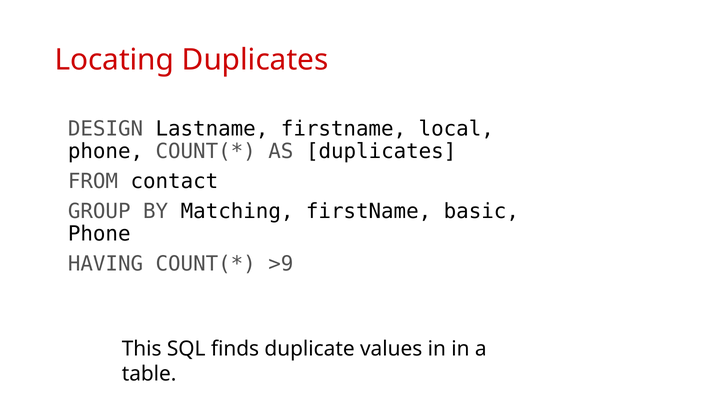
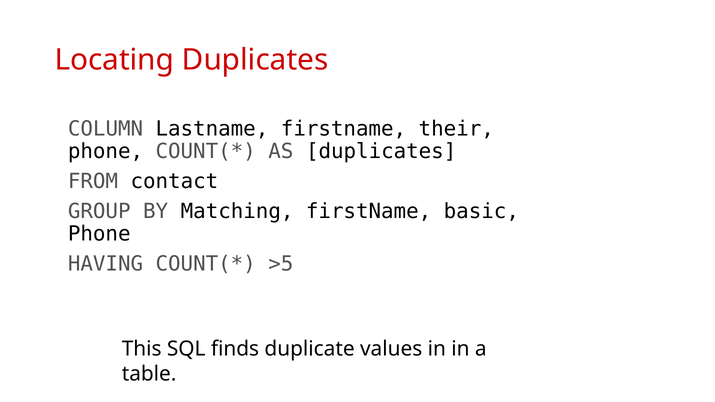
DESIGN: DESIGN -> COLUMN (106, 129)
local: local -> their (456, 129)
>9: >9 -> >5 (281, 264)
